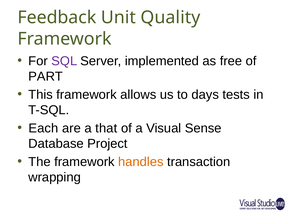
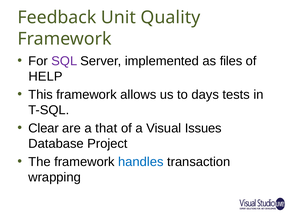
free: free -> files (231, 61)
PART: PART -> HELP (46, 77)
Each: Each -> Clear (44, 128)
Sense: Sense -> Issues (203, 128)
handles colour: orange -> blue (141, 162)
